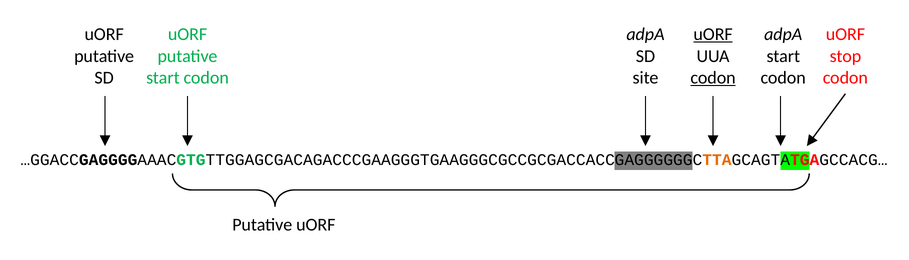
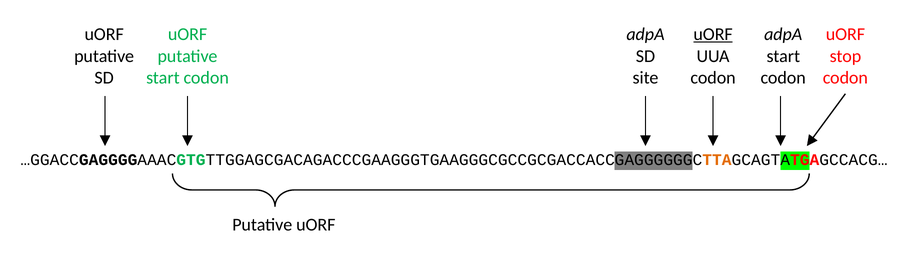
codon underline: present -> none (713, 78)
